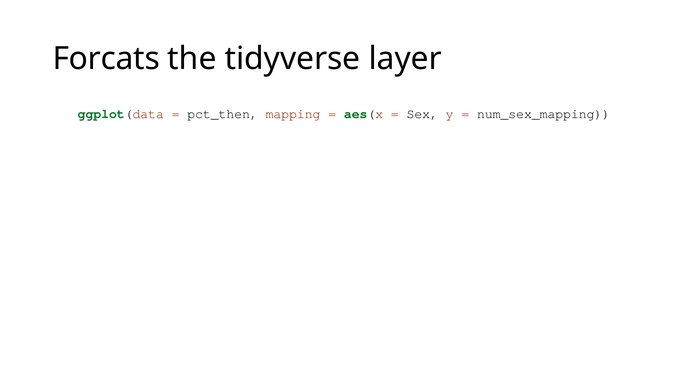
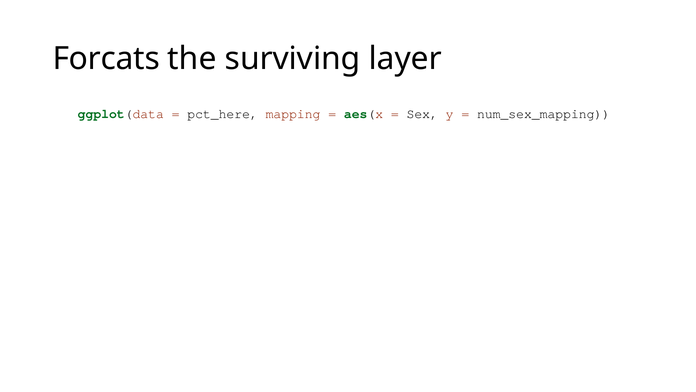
tidyverse: tidyverse -> surviving (293, 58)
pct_then: pct_then -> pct_here (223, 114)
